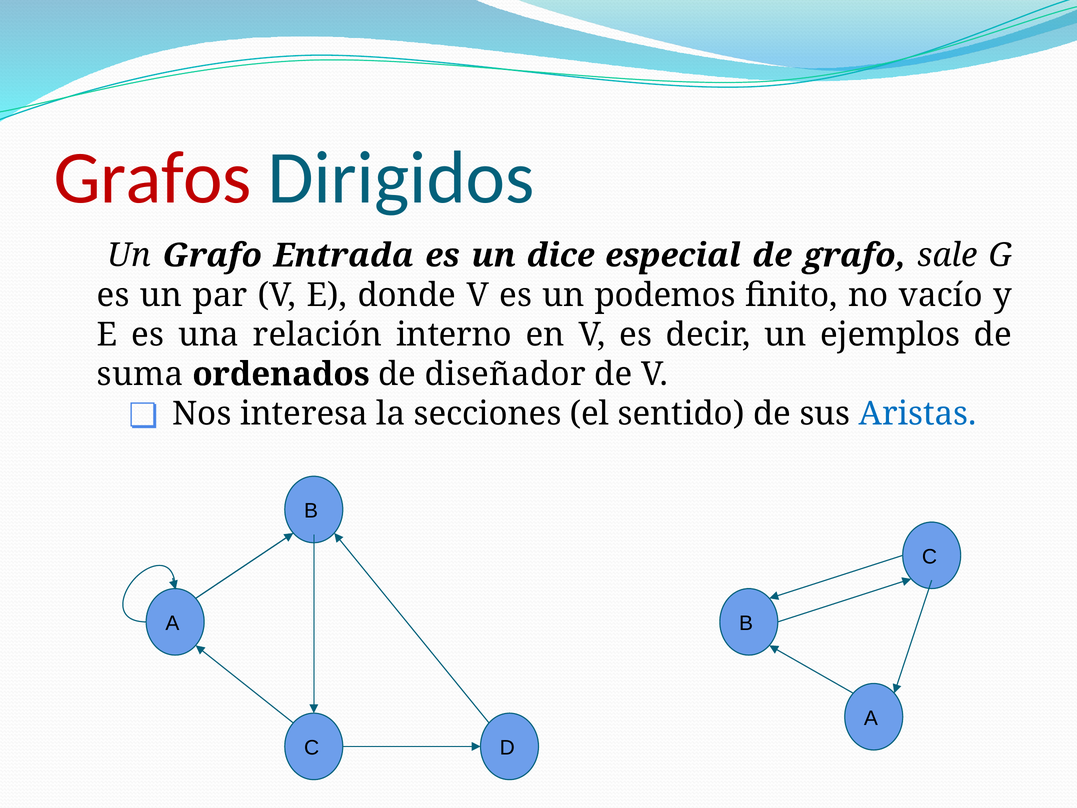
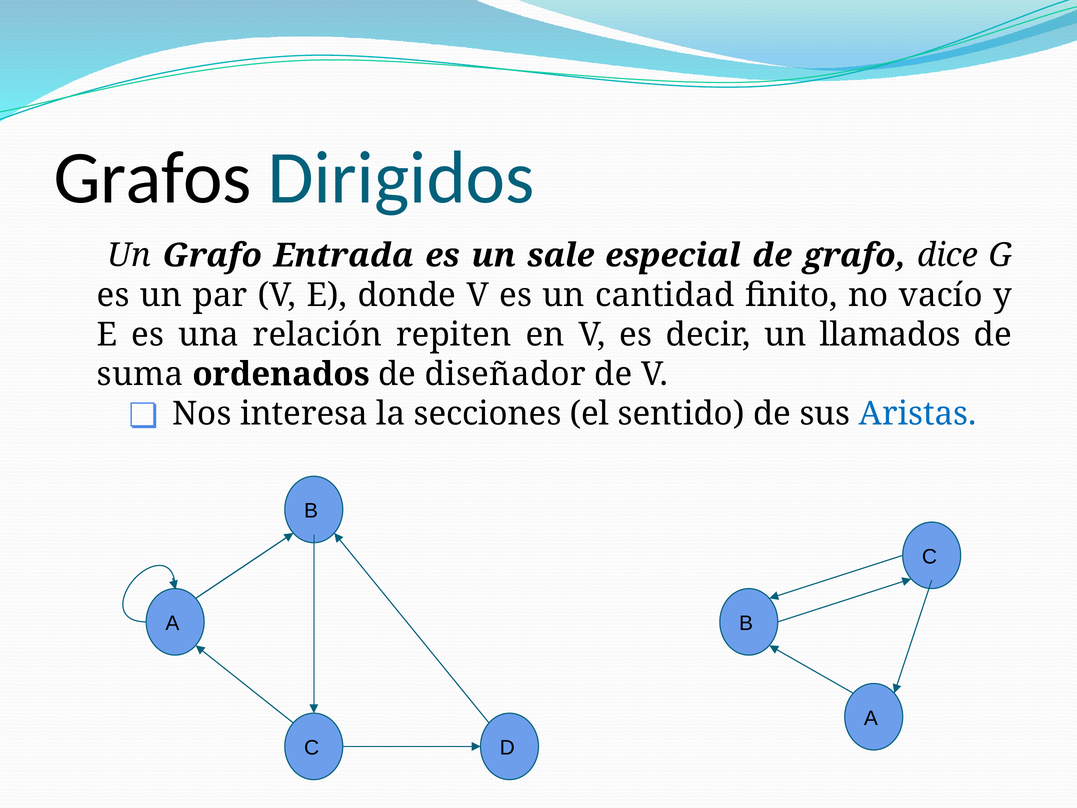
Grafos colour: red -> black (153, 178)
dice: dice -> sale (561, 255)
sale: sale -> dice (948, 255)
podemos: podemos -> cantidad (665, 295)
interno: interno -> repiten (454, 335)
ejemplos: ejemplos -> llamados (890, 335)
